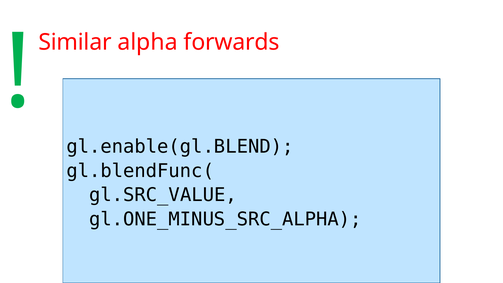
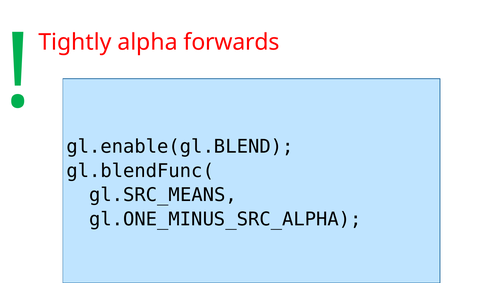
Similar: Similar -> Tightly (75, 42)
gl.SRC_VALUE: gl.SRC_VALUE -> gl.SRC_MEANS (163, 195)
